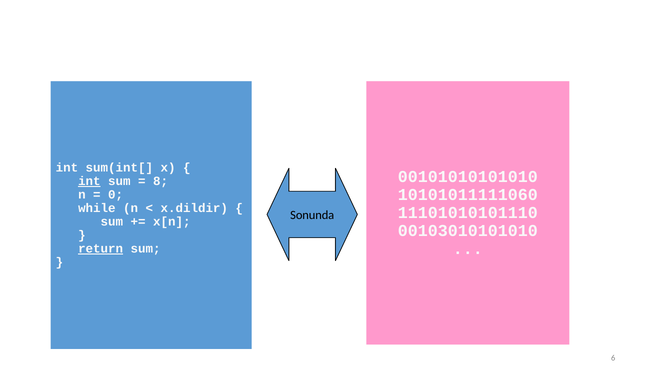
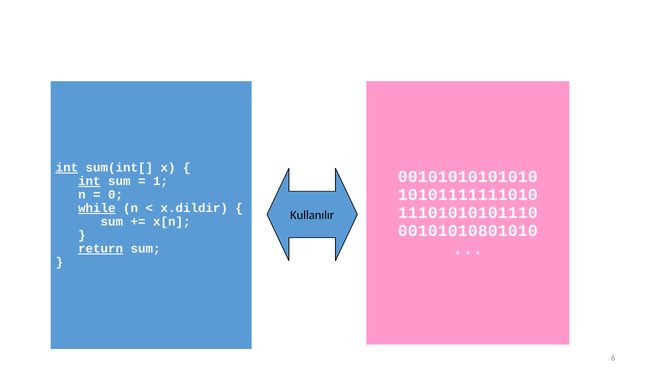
int underline: none -> present (67, 168)
8: 8 -> 1 (161, 181)
10101011111060: 10101011111060 -> 10101111111010 (468, 195)
while underline: none -> present (97, 208)
Sonunda: Sonunda -> Kullanılır (312, 215)
00103010101010: 00103010101010 -> 00101010801010 (468, 231)
